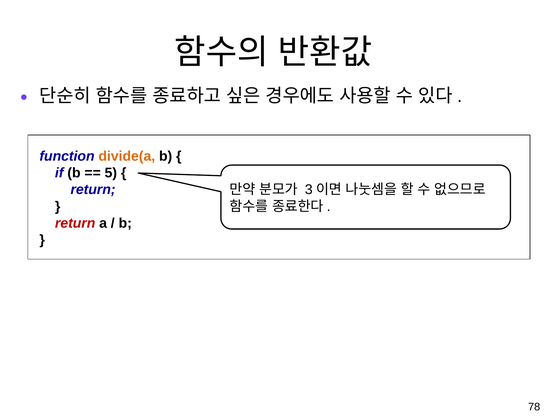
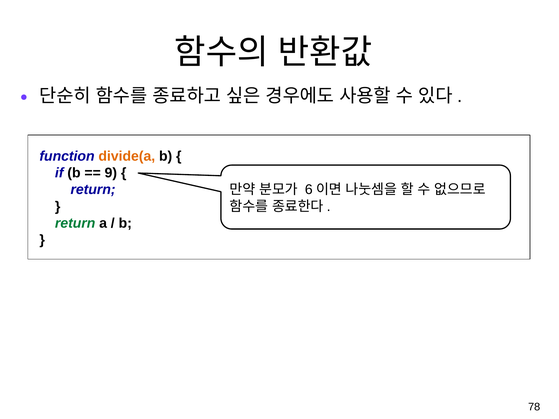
5: 5 -> 9 (111, 173)
3: 3 -> 6 (309, 190)
return colour: red -> green (75, 223)
